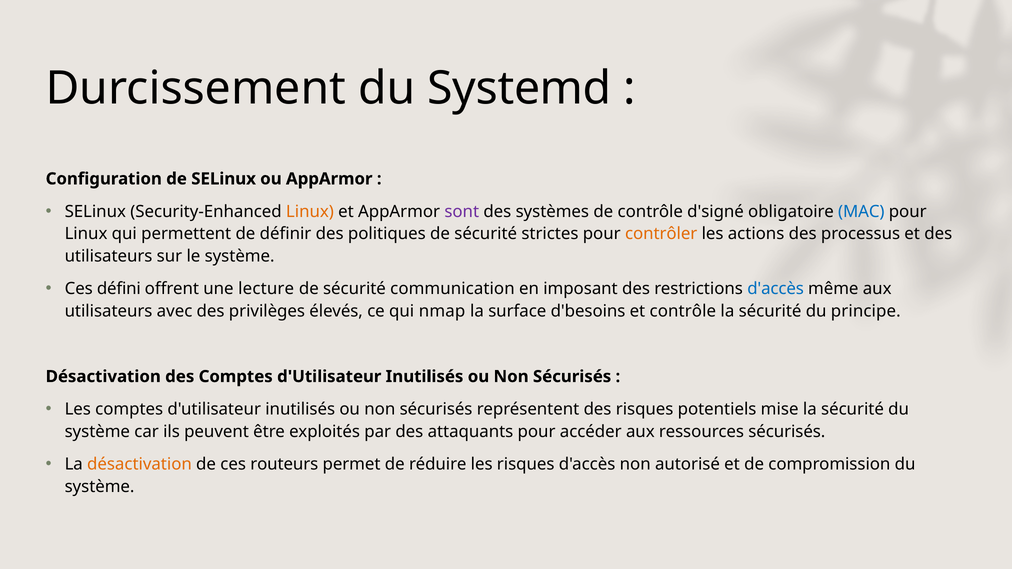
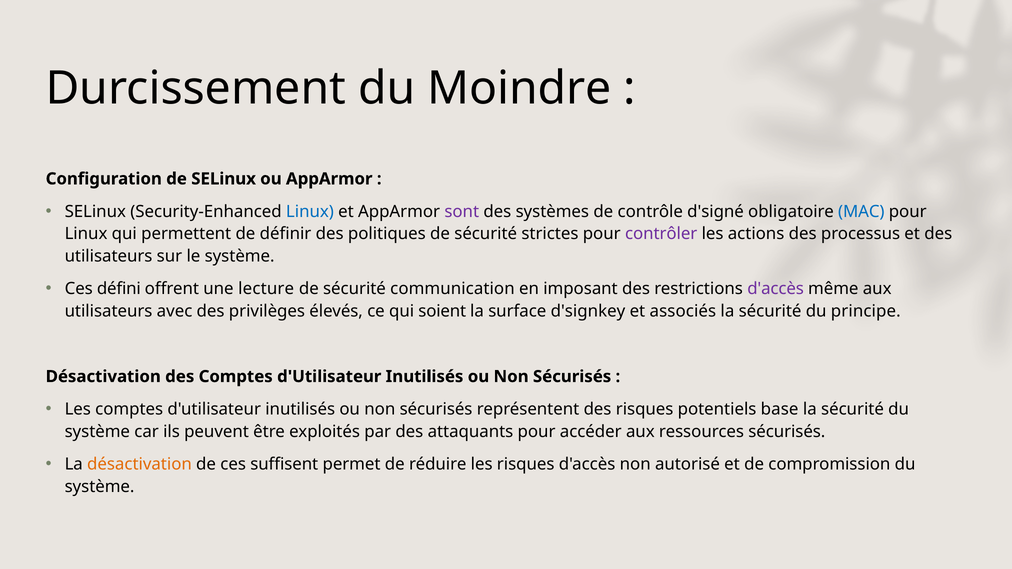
Systemd: Systemd -> Moindre (519, 89)
Linux colour: orange -> blue (310, 212)
contrôler colour: orange -> purple (661, 234)
d'accès colour: blue -> purple (776, 289)
nmap: nmap -> soient (442, 311)
d'besoins: d'besoins -> d'signkey (588, 311)
et contrôle: contrôle -> associés (683, 311)
mise: mise -> base (780, 409)
routeurs: routeurs -> suffisent (284, 465)
